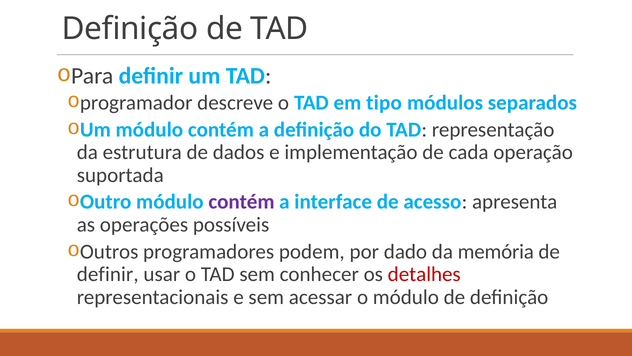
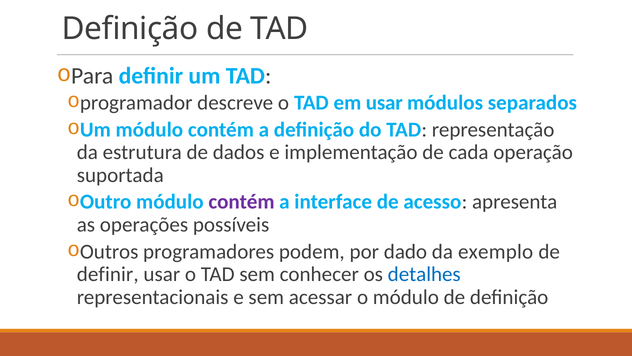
em tipo: tipo -> usar (384, 103)
memória: memória -> exemplo (496, 251)
detalhes colour: red -> blue (424, 274)
